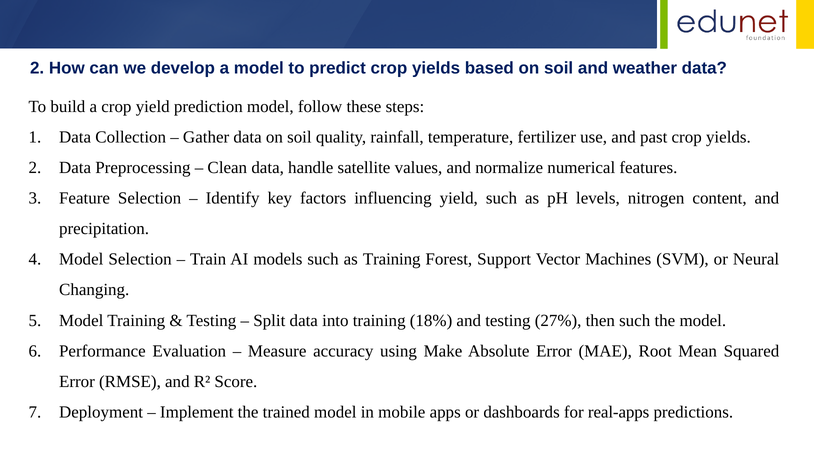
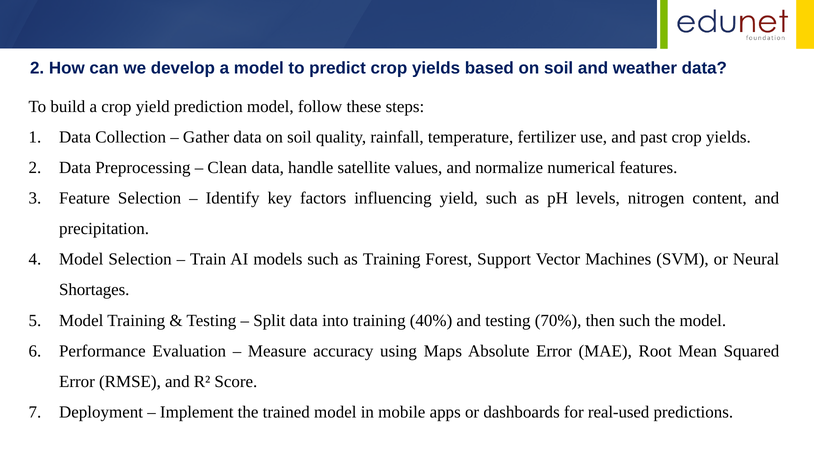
Changing: Changing -> Shortages (94, 290)
18%: 18% -> 40% (431, 320)
27%: 27% -> 70% (558, 320)
Make: Make -> Maps (443, 351)
real-apps: real-apps -> real-used (619, 412)
